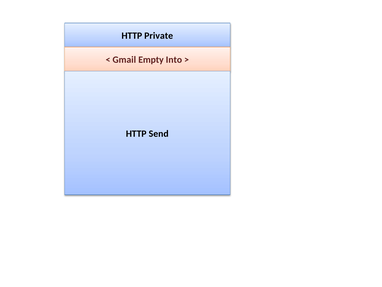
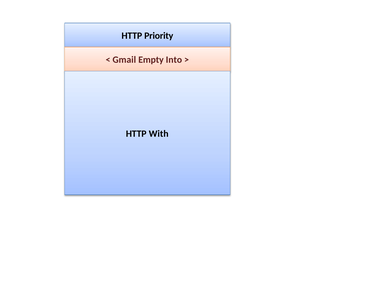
Private: Private -> Priority (159, 36)
Send: Send -> With (159, 133)
